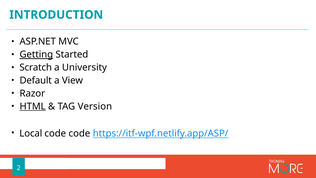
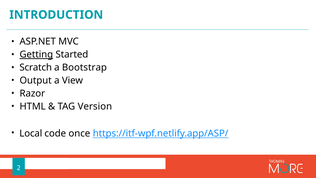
University: University -> Bootstrap (84, 67)
Default: Default -> Output (36, 80)
HTML underline: present -> none (33, 106)
code code: code -> once (79, 133)
